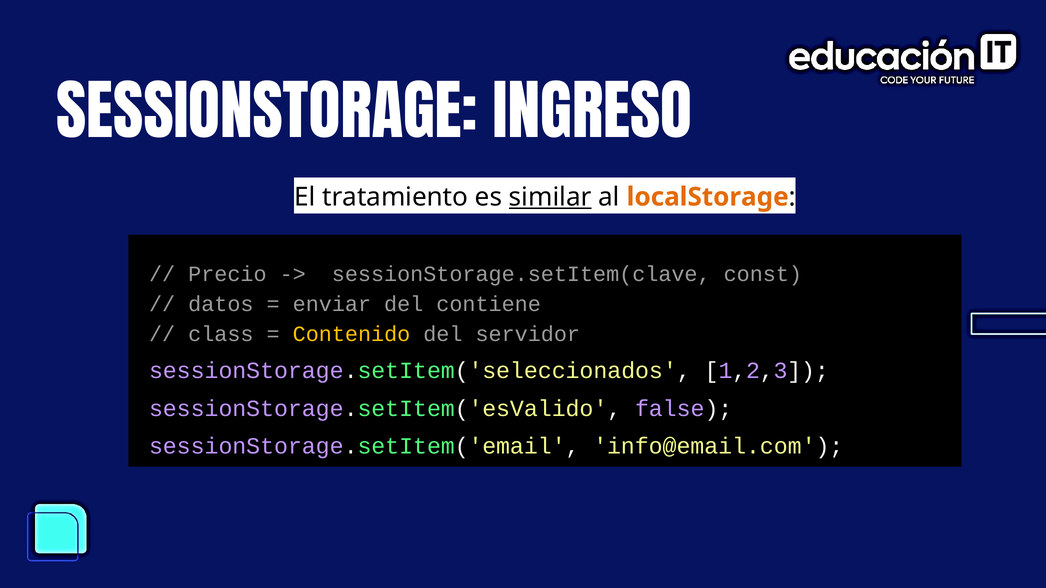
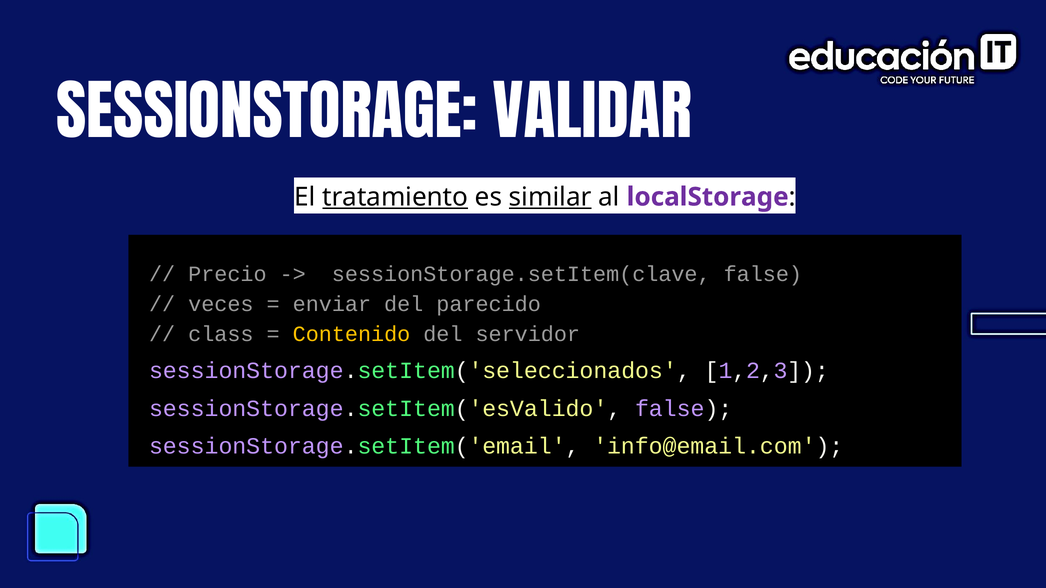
INGRESO: INGRESO -> VALIDAR (592, 116)
tratamiento underline: none -> present (395, 197)
localStorage colour: orange -> purple (708, 197)
sessionStorage.setItem(clave const: const -> false (763, 274)
datos: datos -> veces (221, 304)
contiene: contiene -> parecido (489, 304)
